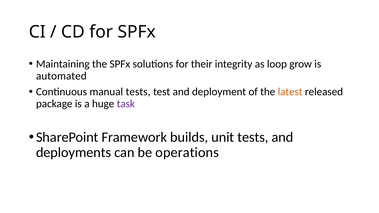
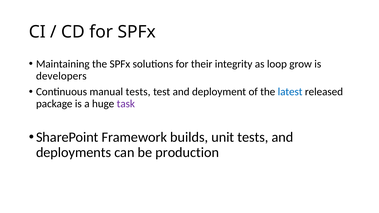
automated: automated -> developers (61, 76)
latest colour: orange -> blue (290, 92)
operations: operations -> production (187, 153)
